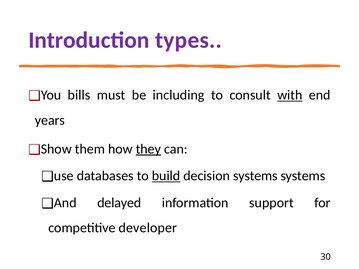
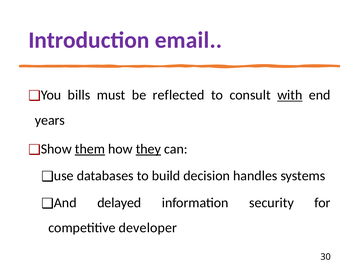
types: types -> email (188, 40)
including: including -> reflected (179, 95)
them underline: none -> present (90, 149)
build underline: present -> none (166, 176)
decision systems: systems -> handles (255, 176)
support: support -> security (271, 203)
